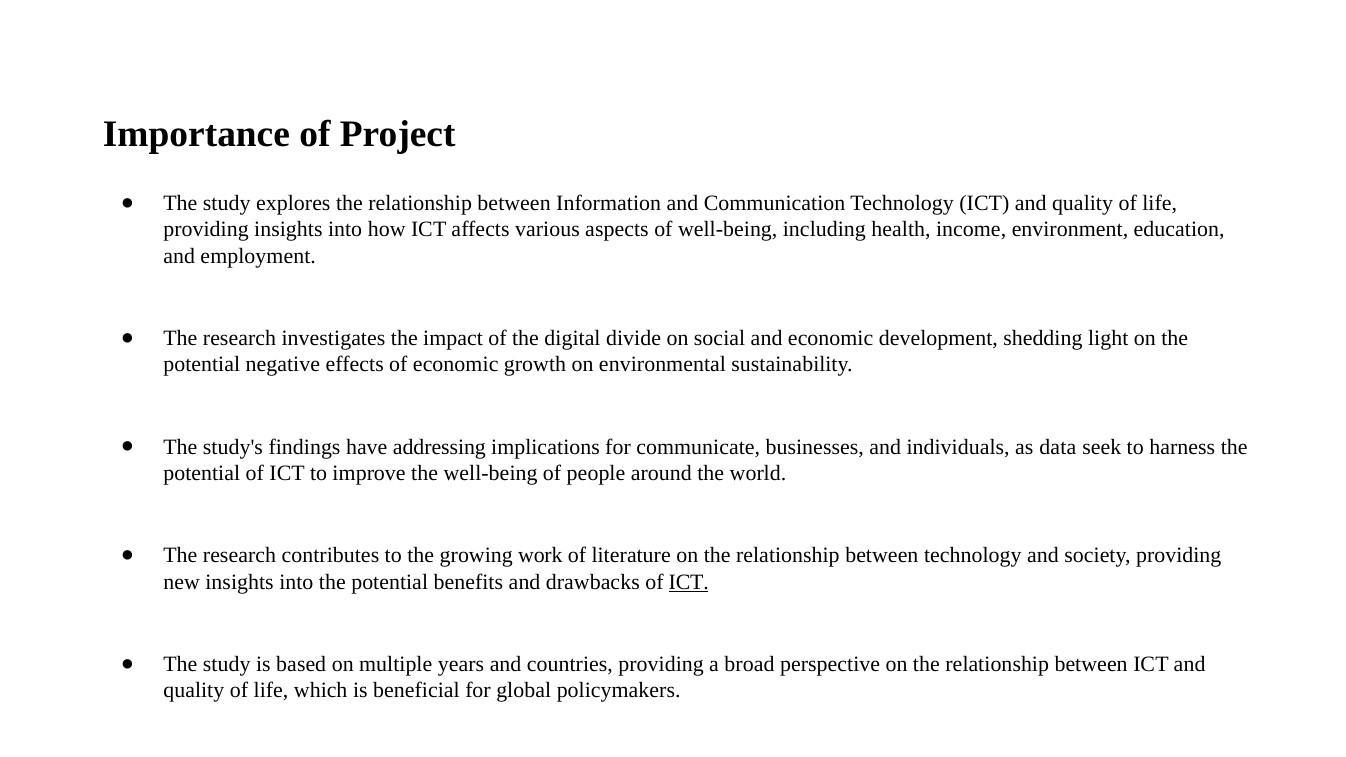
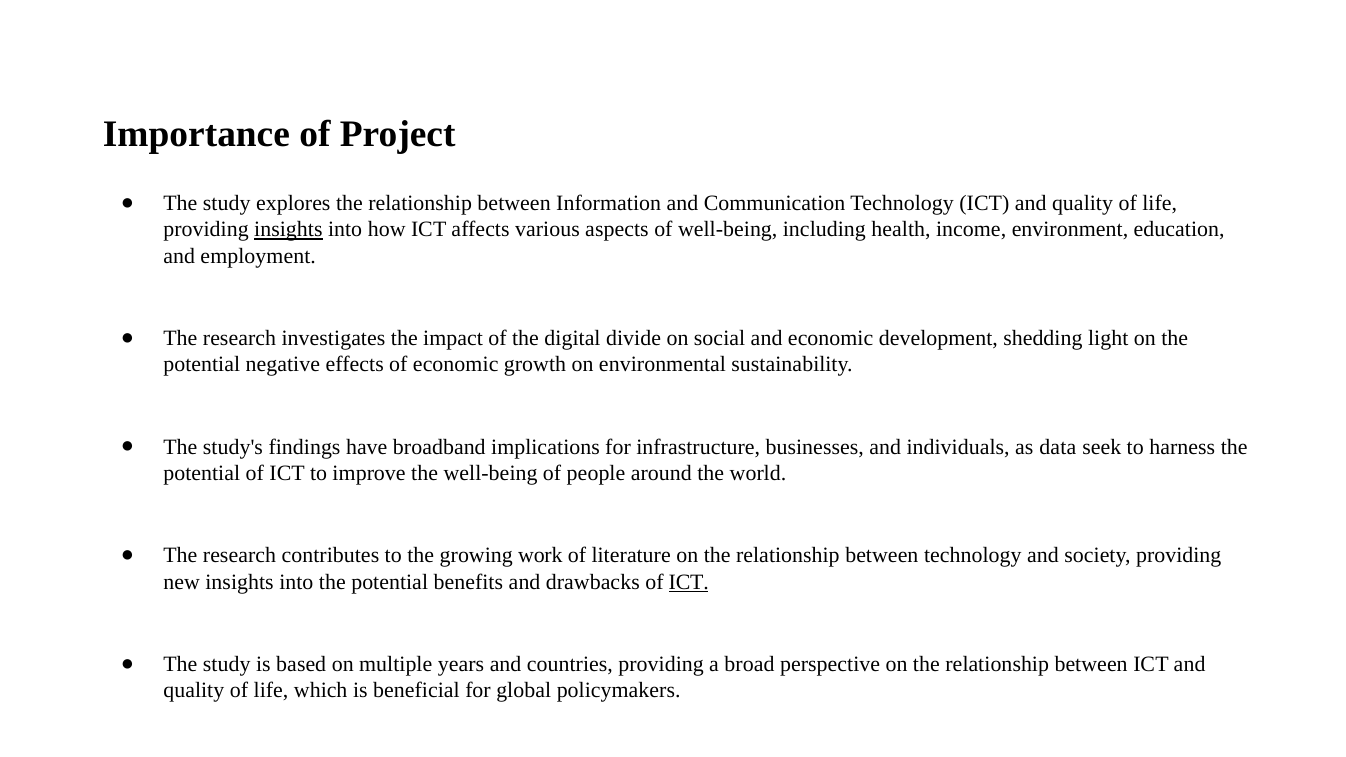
insights underline: none -> present (288, 230)
addressing: addressing -> broadband (439, 447)
communicate: communicate -> infrastructure (698, 447)
